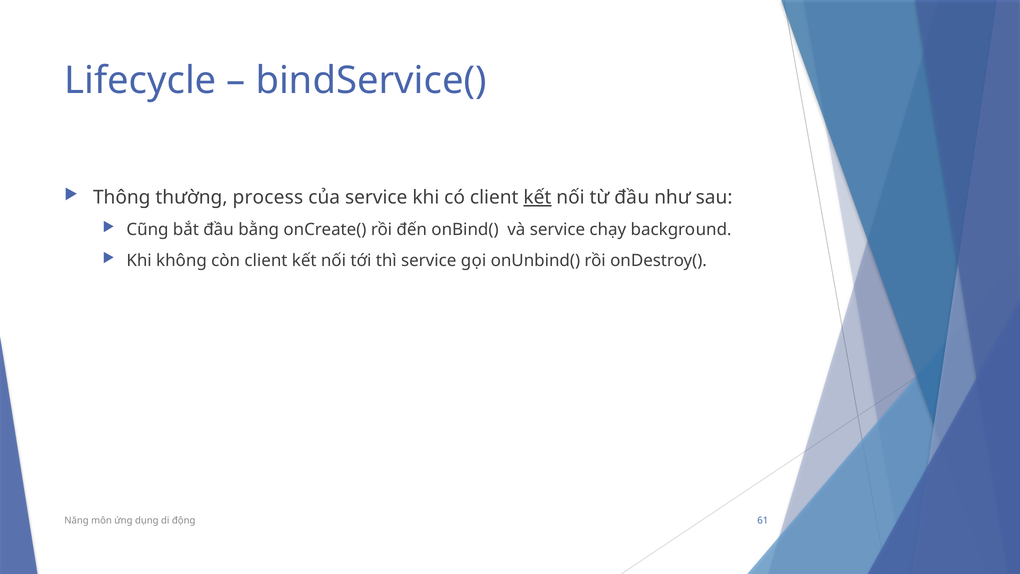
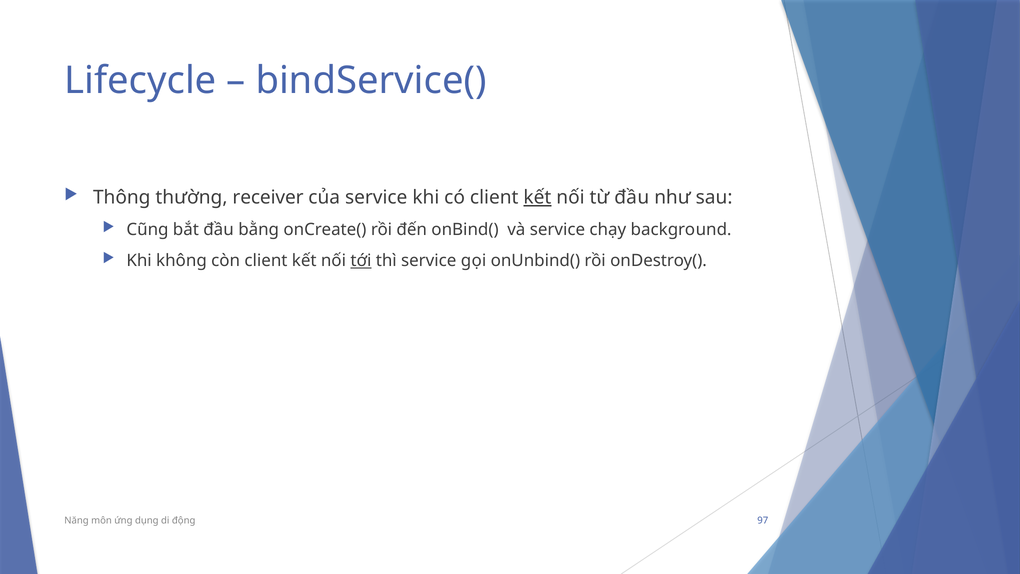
process: process -> receiver (268, 197)
tới underline: none -> present (361, 261)
61: 61 -> 97 (763, 521)
